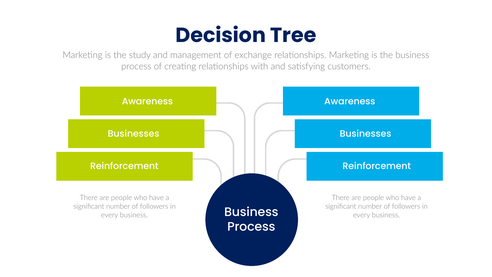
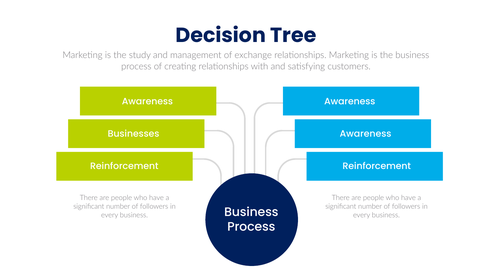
Businesses: Businesses -> Awareness (365, 134)
